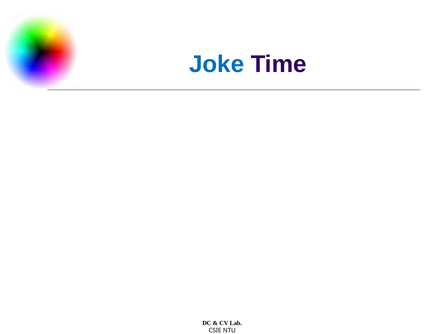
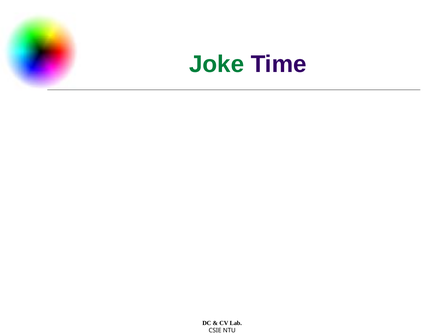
Joke colour: blue -> green (217, 64)
